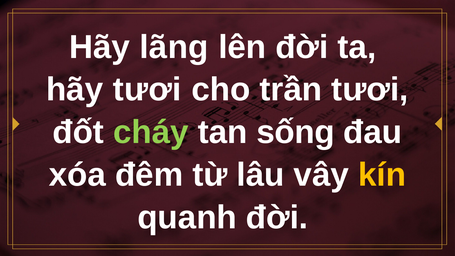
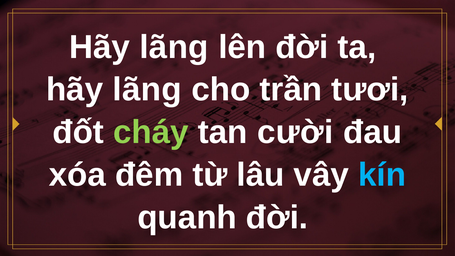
tươi: tươi -> lãng (147, 90)
sống: sống -> cười (295, 132)
kín colour: yellow -> light blue (382, 175)
